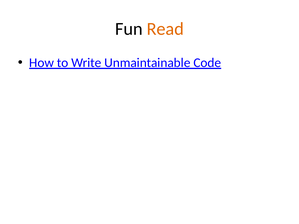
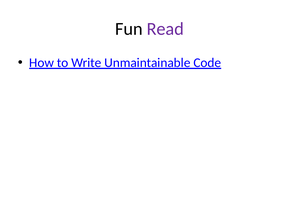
Read colour: orange -> purple (165, 29)
